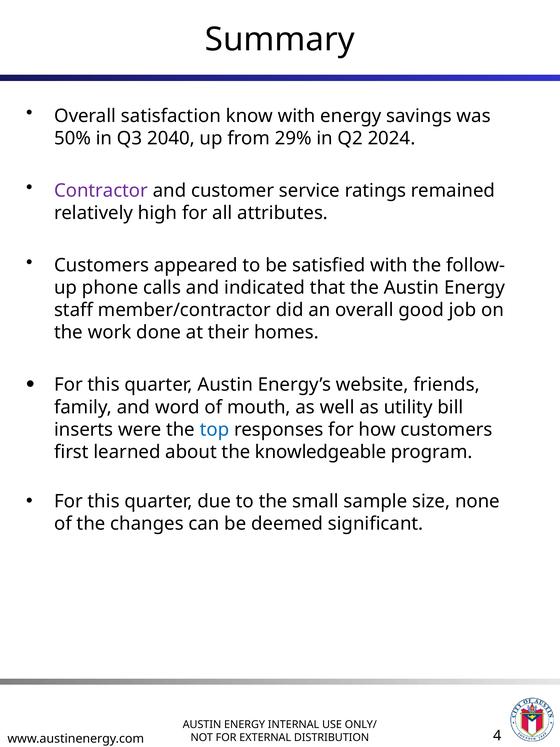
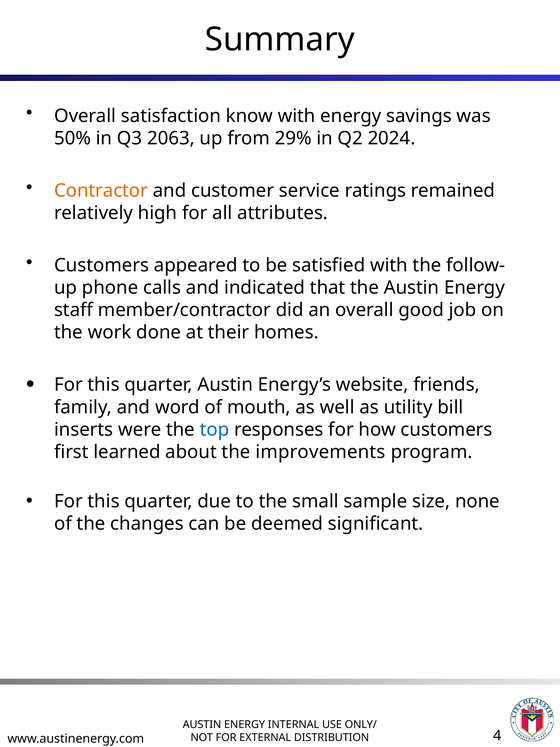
2040: 2040 -> 2063 (171, 138)
Contractor colour: purple -> orange (101, 190)
knowledgeable: knowledgeable -> improvements (320, 452)
